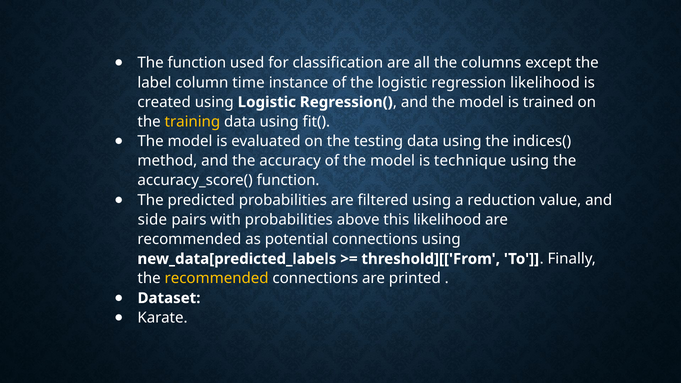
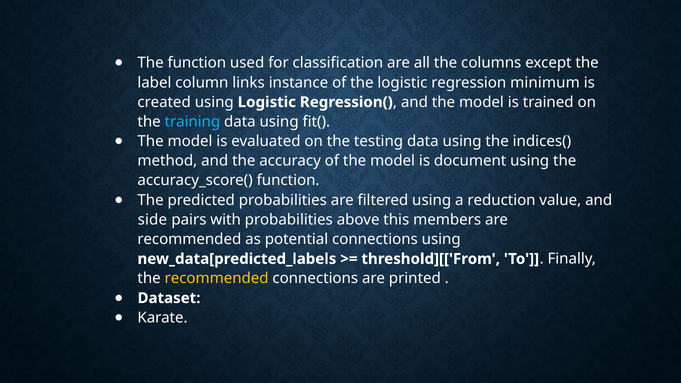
time: time -> links (249, 83)
regression likelihood: likelihood -> minimum (545, 83)
training colour: yellow -> light blue (192, 122)
technique: technique -> document (470, 161)
this likelihood: likelihood -> members (447, 220)
